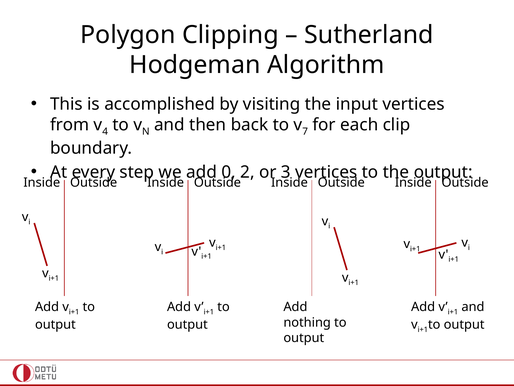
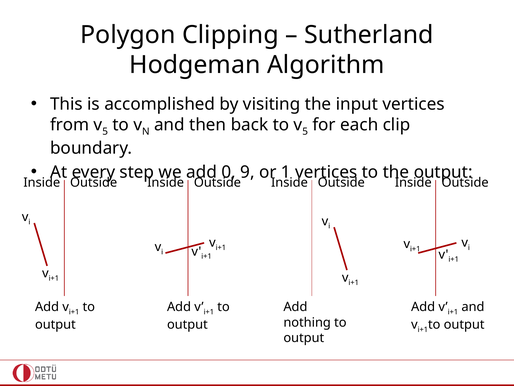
4: 4 -> 5 (105, 131)
7: 7 -> 5 (305, 131)
2: 2 -> 9 (247, 172)
3: 3 -> 1 (286, 172)
